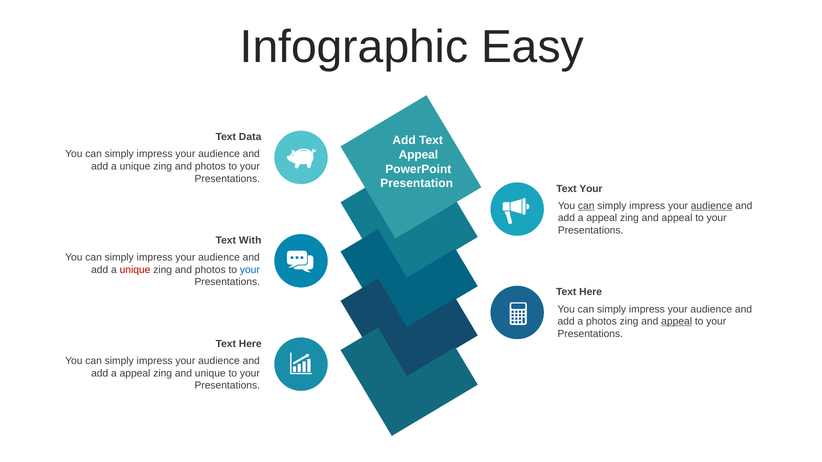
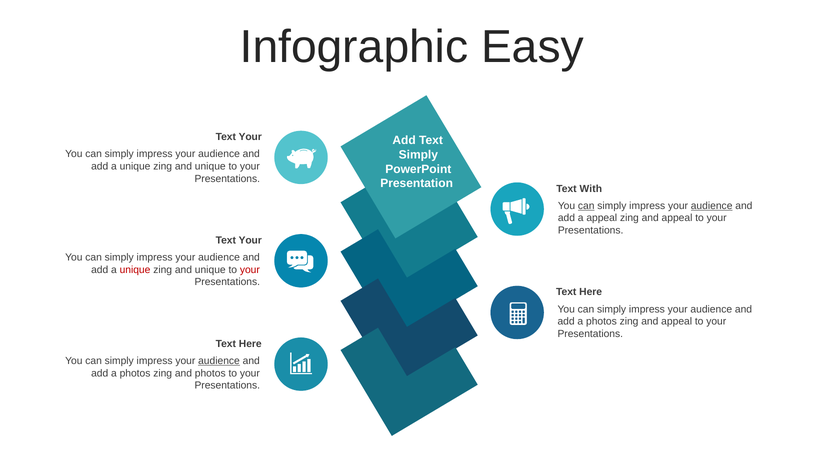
Data: Data -> Your (250, 137)
Appeal: Appeal -> Simply (418, 155)
photos: photos -> unique (210, 167)
Text Your: Your -> With (591, 189)
With: With -> Your (250, 241)
photos: photos -> unique (210, 270)
your colour: blue -> red (250, 270)
appeal underline: present -> none (677, 322)
audience underline: none -> present (219, 361)
appeal: appeal -> photos (135, 373)
and unique: unique -> photos (210, 373)
